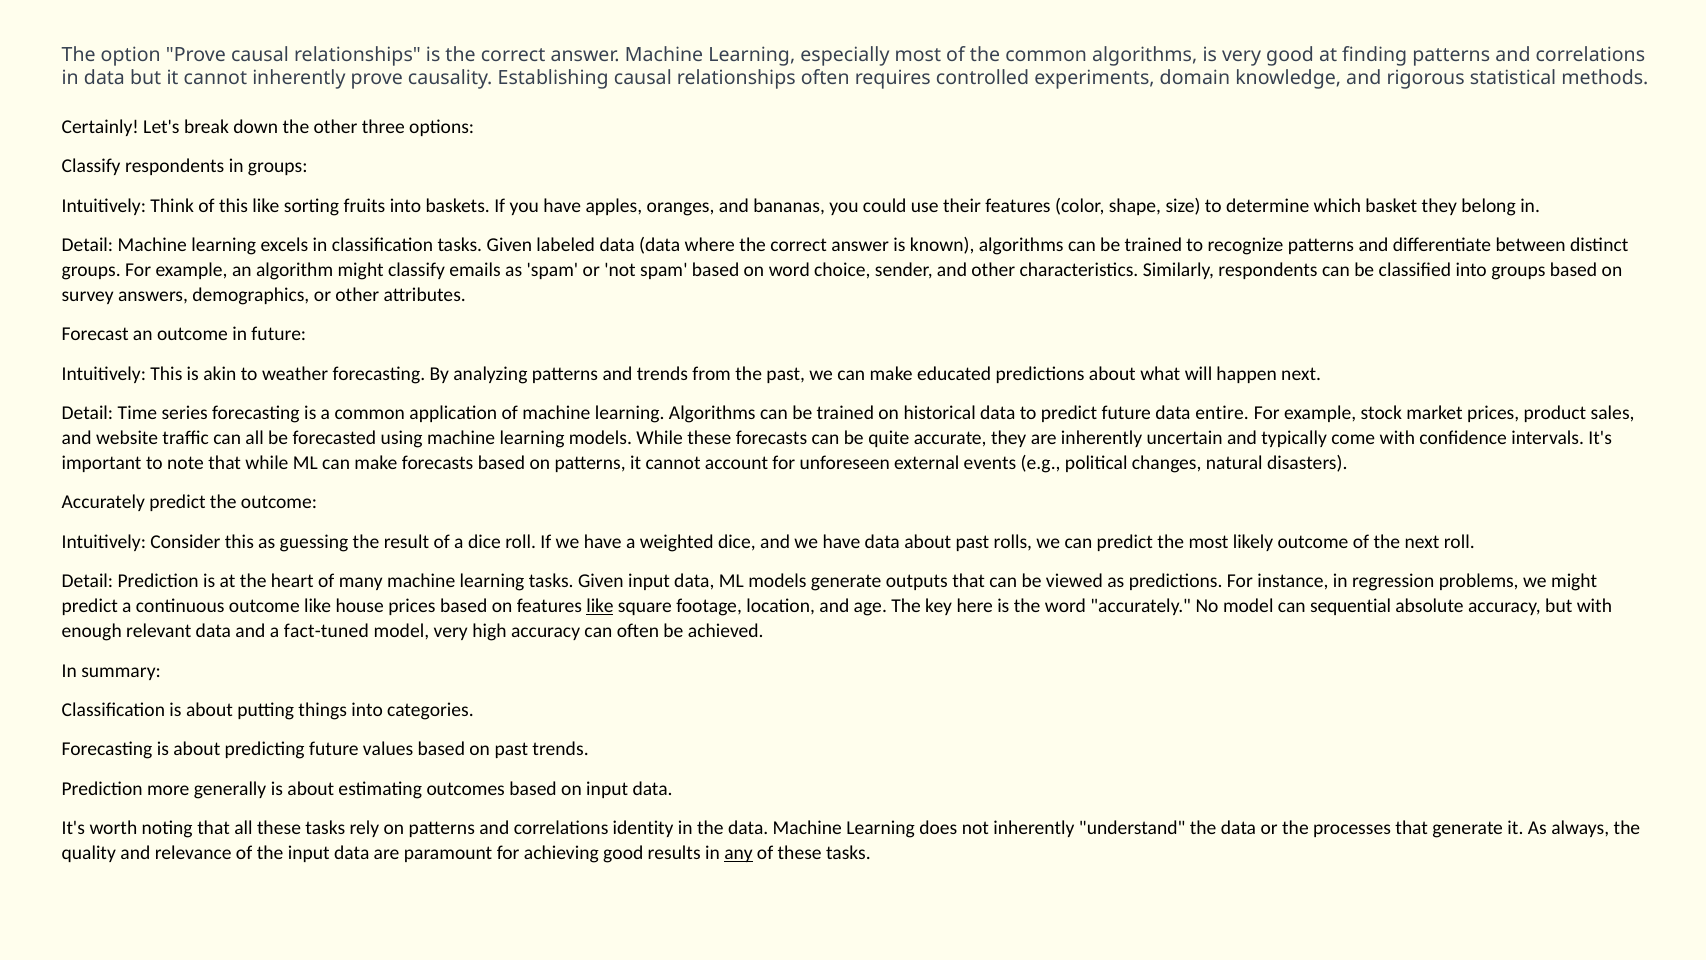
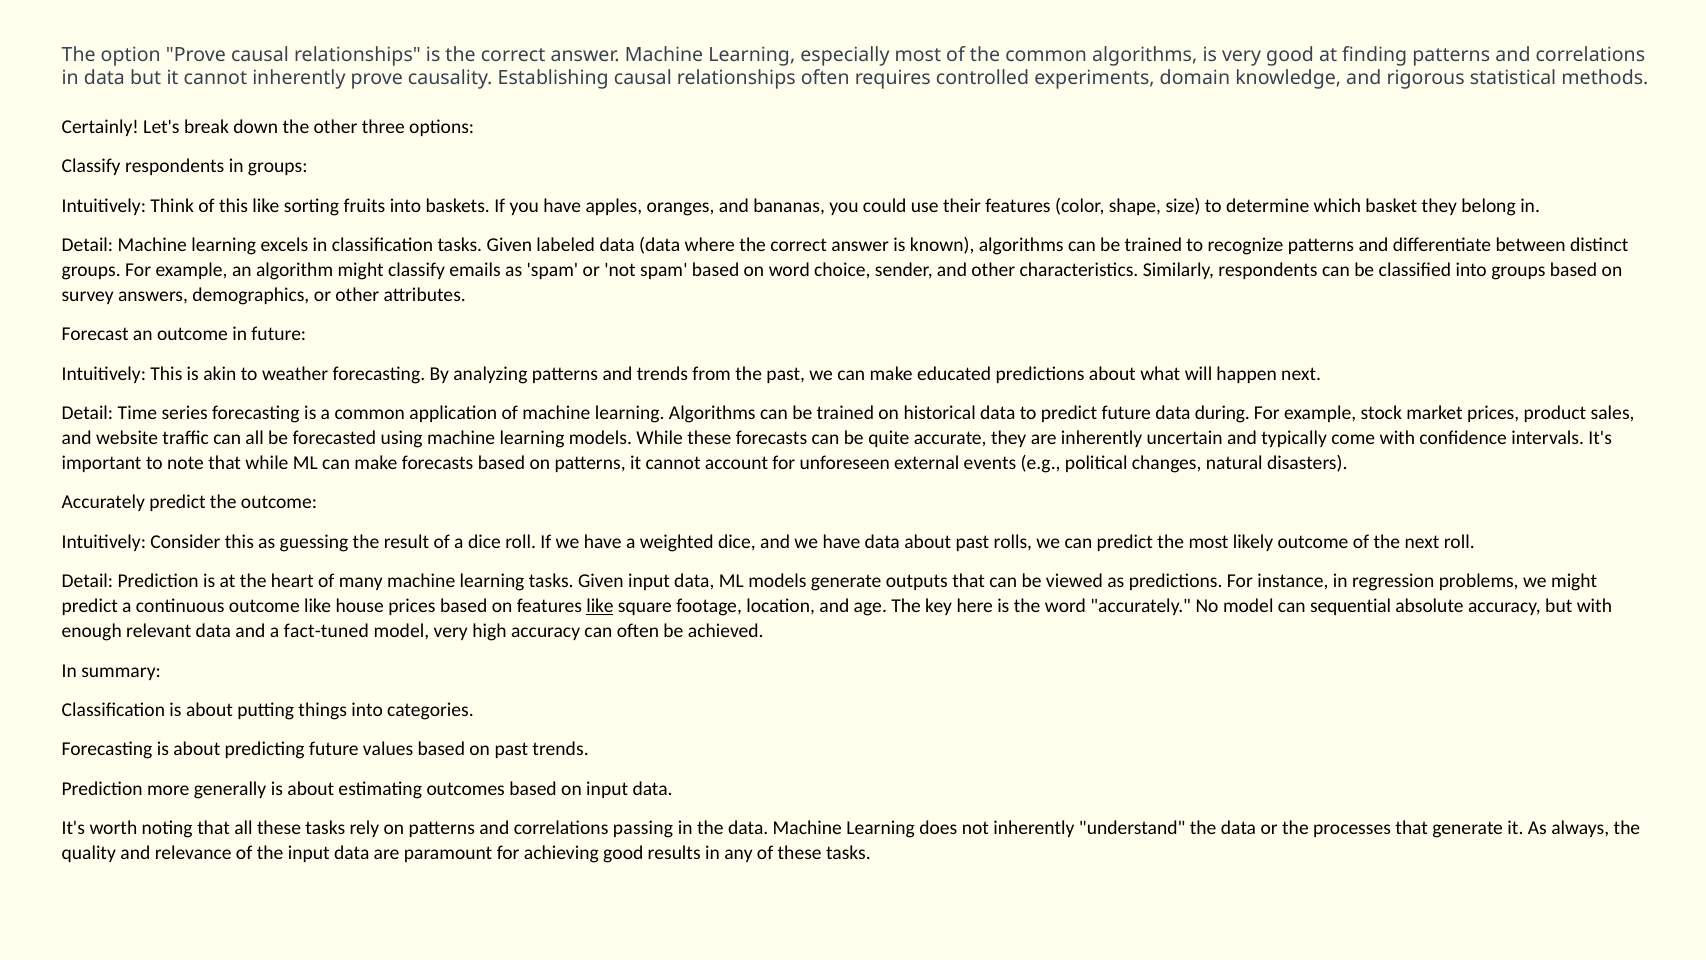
entire: entire -> during (1222, 413)
identity: identity -> passing (643, 828)
any underline: present -> none (738, 853)
